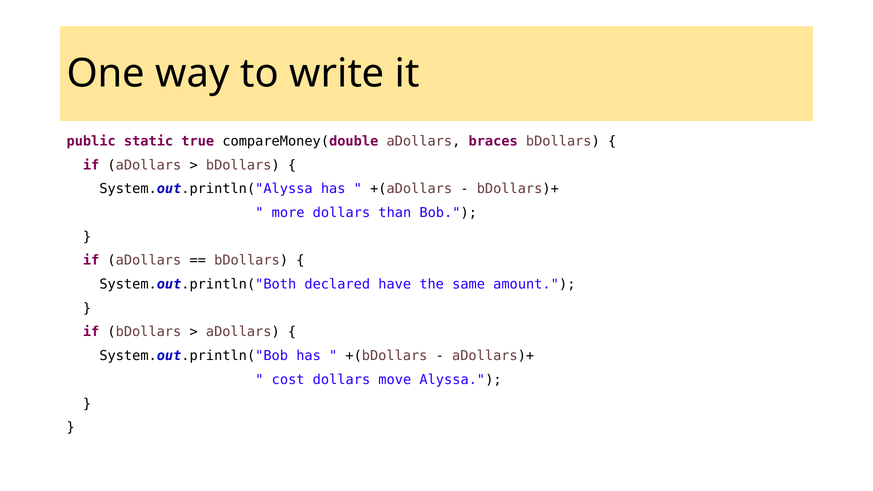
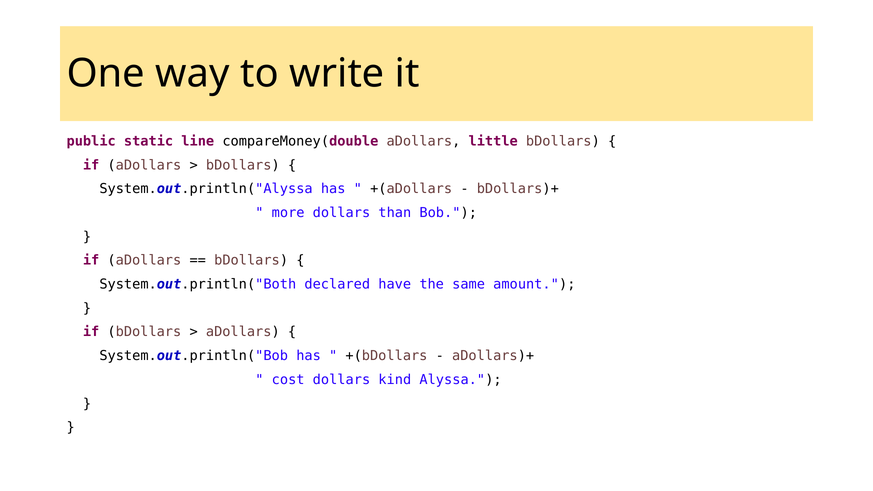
true: true -> line (198, 141)
braces: braces -> little (493, 141)
move: move -> kind (395, 380)
